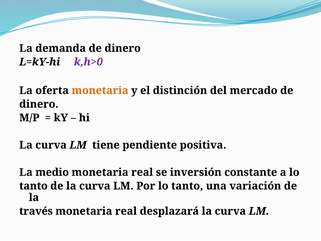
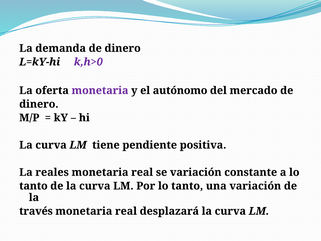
monetaria colour: orange -> purple (100, 90)
distinción: distinción -> autónomo (180, 90)
medio: medio -> reales (52, 172)
se inversión: inversión -> variación (196, 172)
